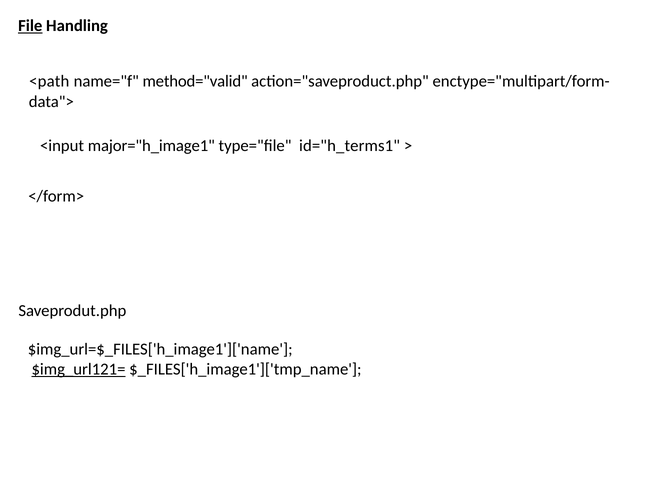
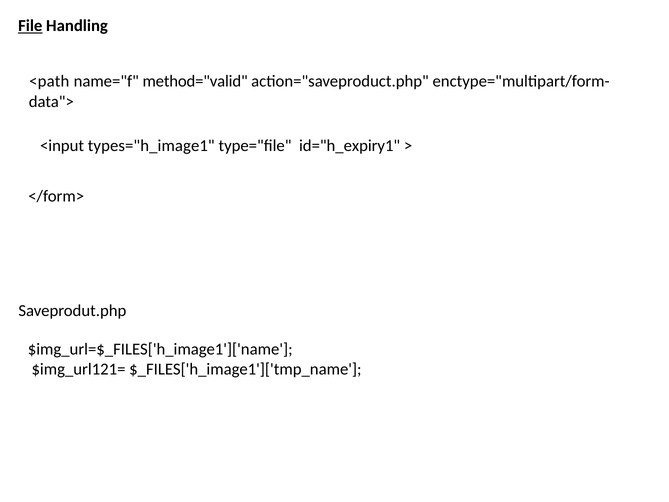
major="h_image1: major="h_image1 -> types="h_image1 (151, 146)
id="h_terms1: id="h_terms1 -> id="h_expiry1 (350, 146)
$img_url121= underline: present -> none (79, 369)
